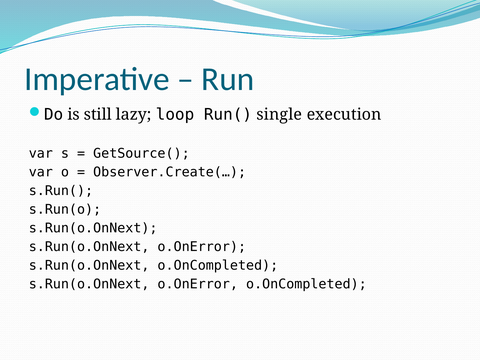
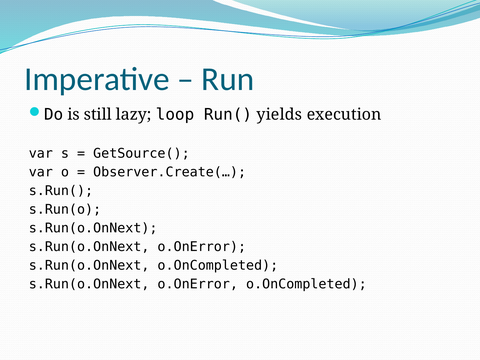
single: single -> yields (279, 115)
